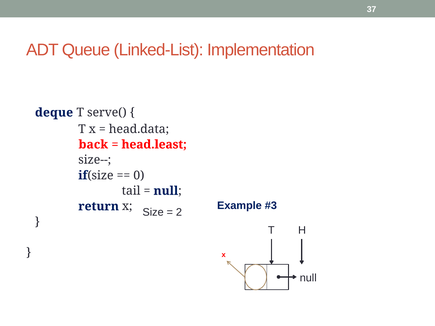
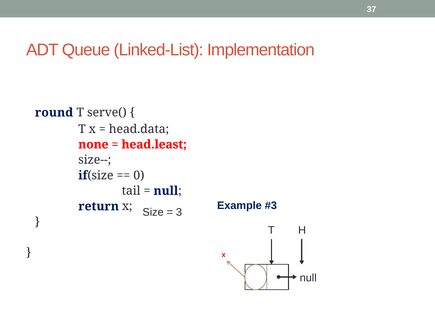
deque: deque -> round (54, 113)
back: back -> none (93, 145)
2: 2 -> 3 (179, 212)
